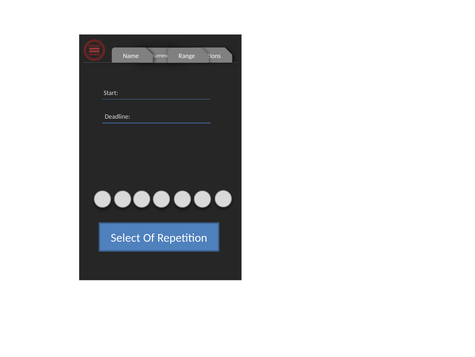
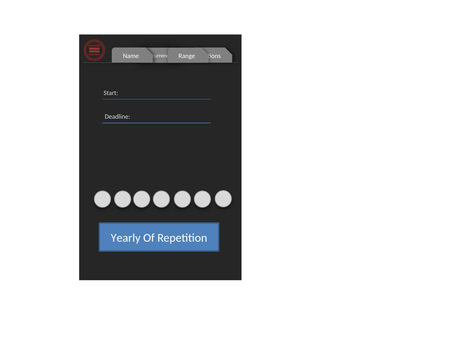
Select: Select -> Yearly (126, 237)
